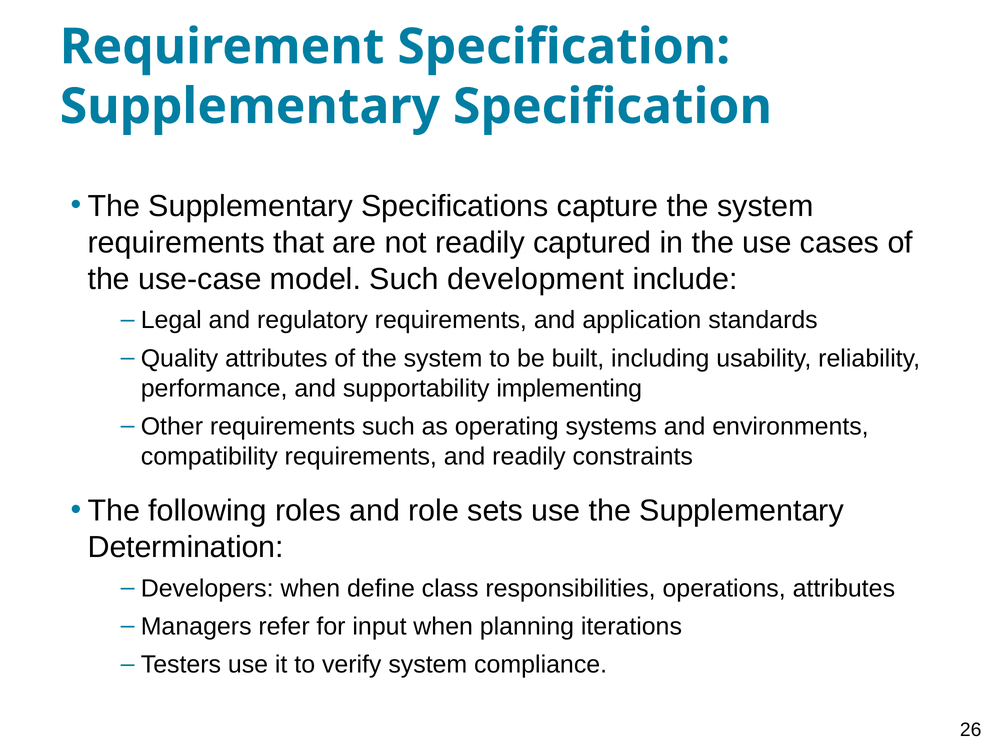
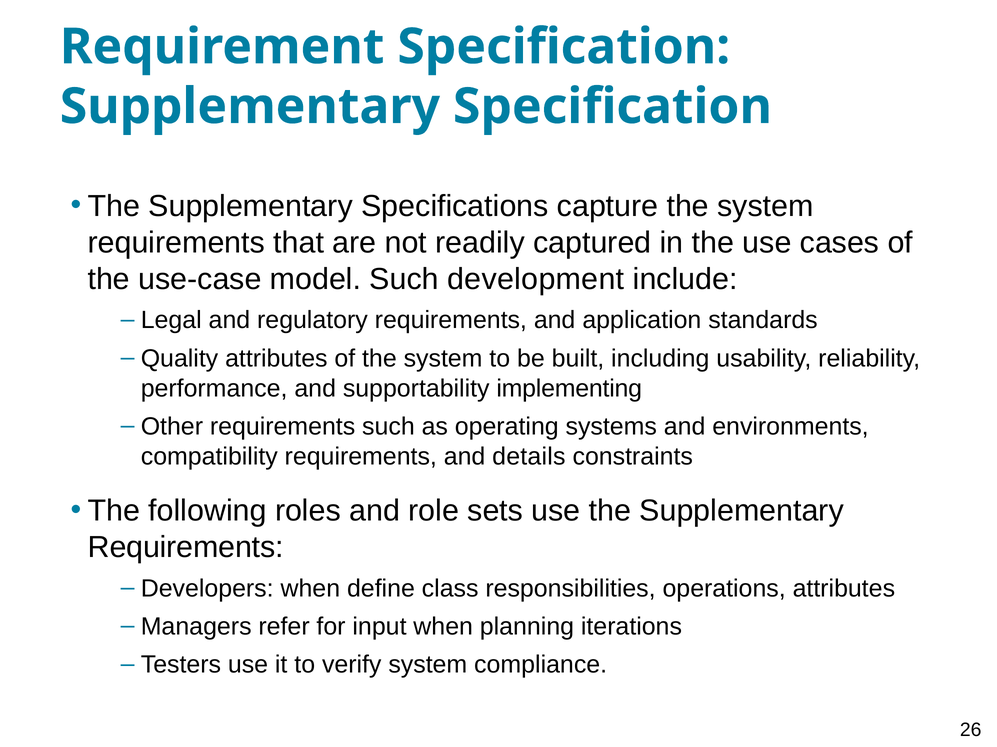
and readily: readily -> details (529, 457)
Determination: Determination -> Requirements (186, 548)
